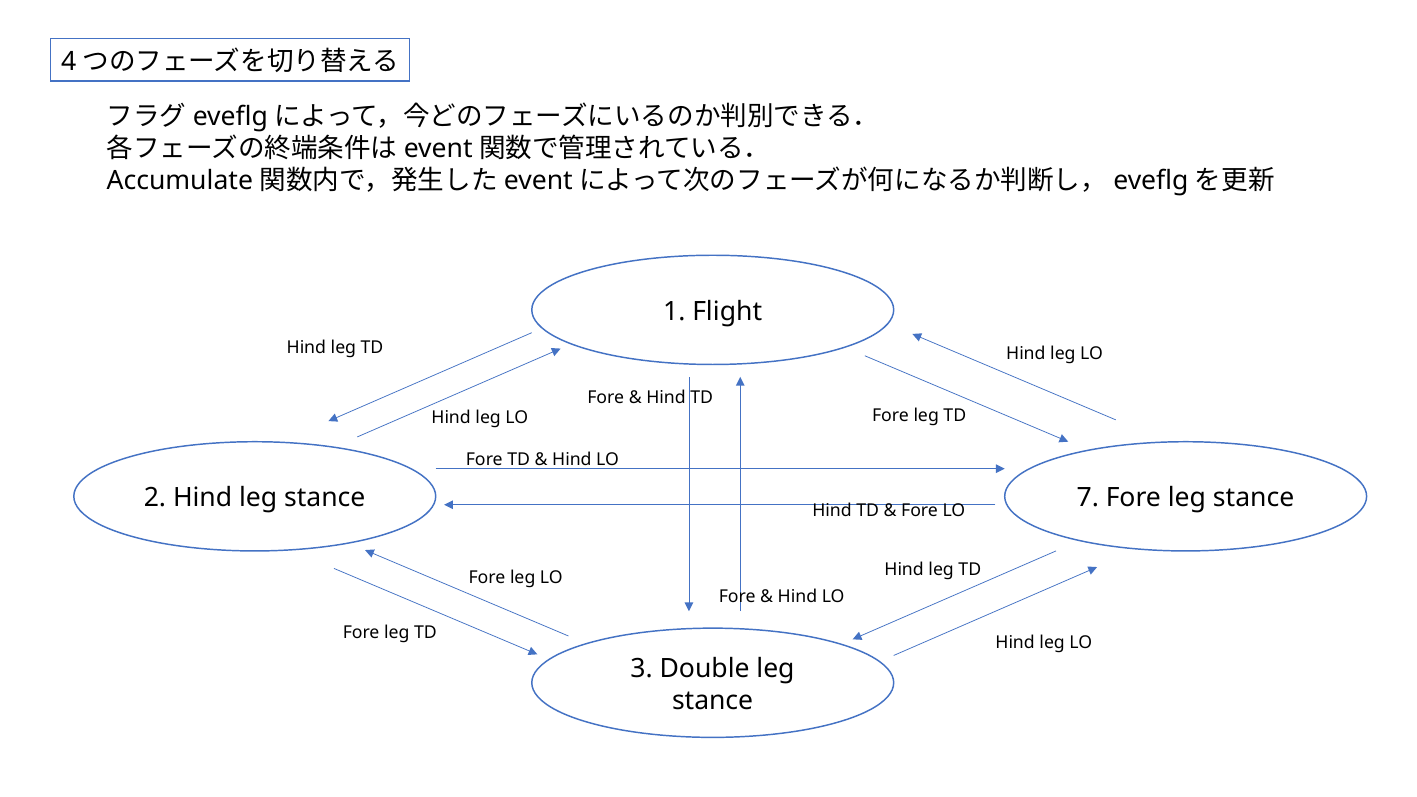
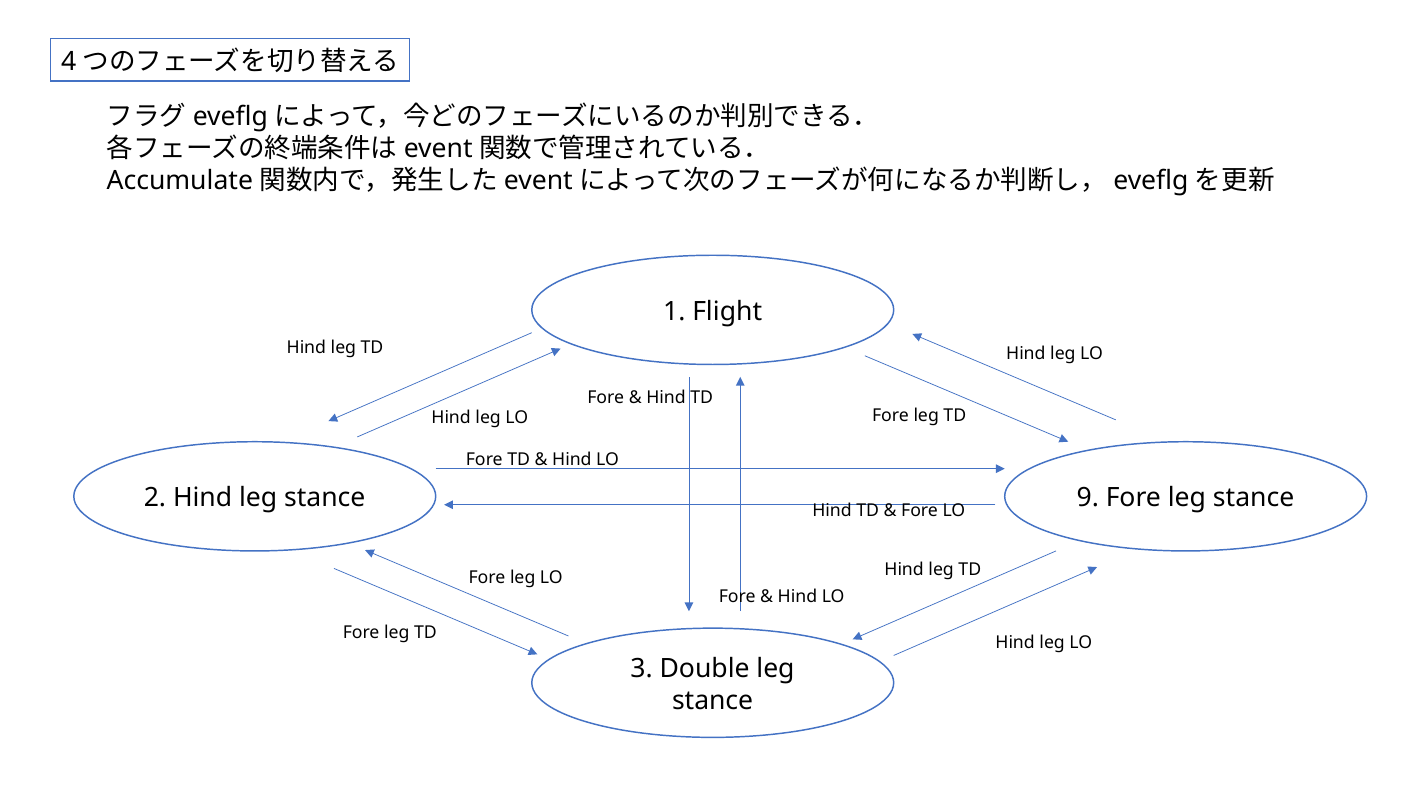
7: 7 -> 9 (1088, 498)
